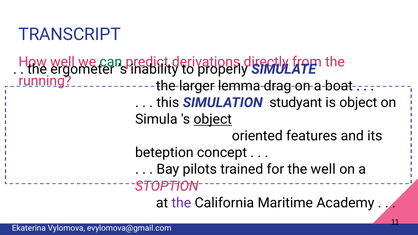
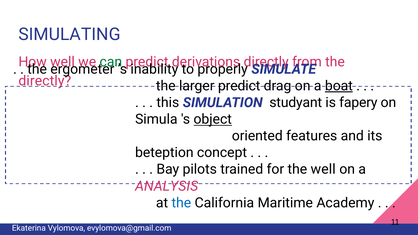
TRANSCRIPT: TRANSCRIPT -> SIMULATING (69, 35)
running: running -> directly (45, 81)
larger lemma: lemma -> predict (239, 86)
boat underline: none -> present (339, 86)
is object: object -> fapery (358, 103)
STOPTION: STOPTION -> ANALYSIS (167, 186)
the colour: purple -> blue (181, 203)
